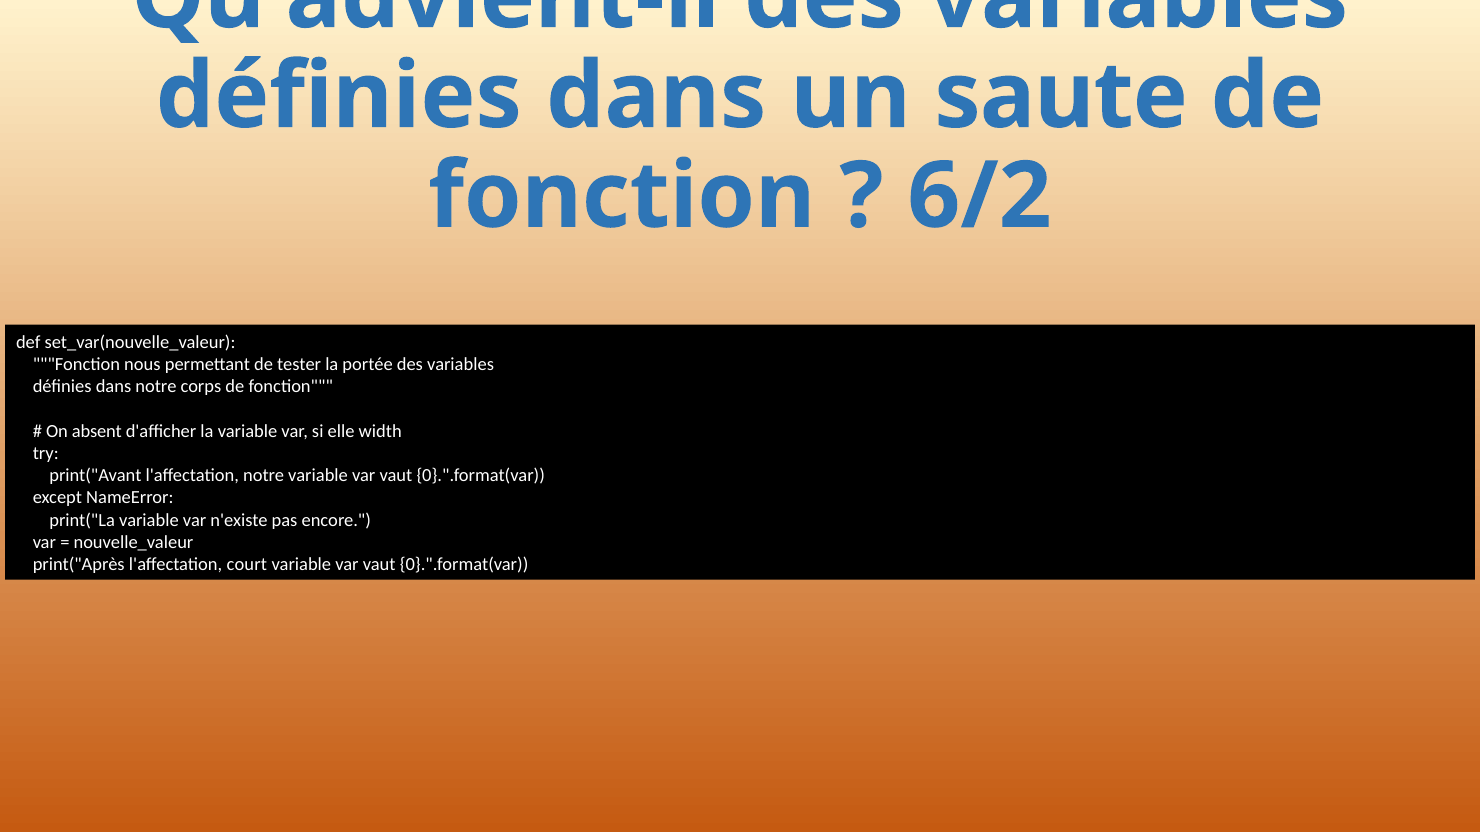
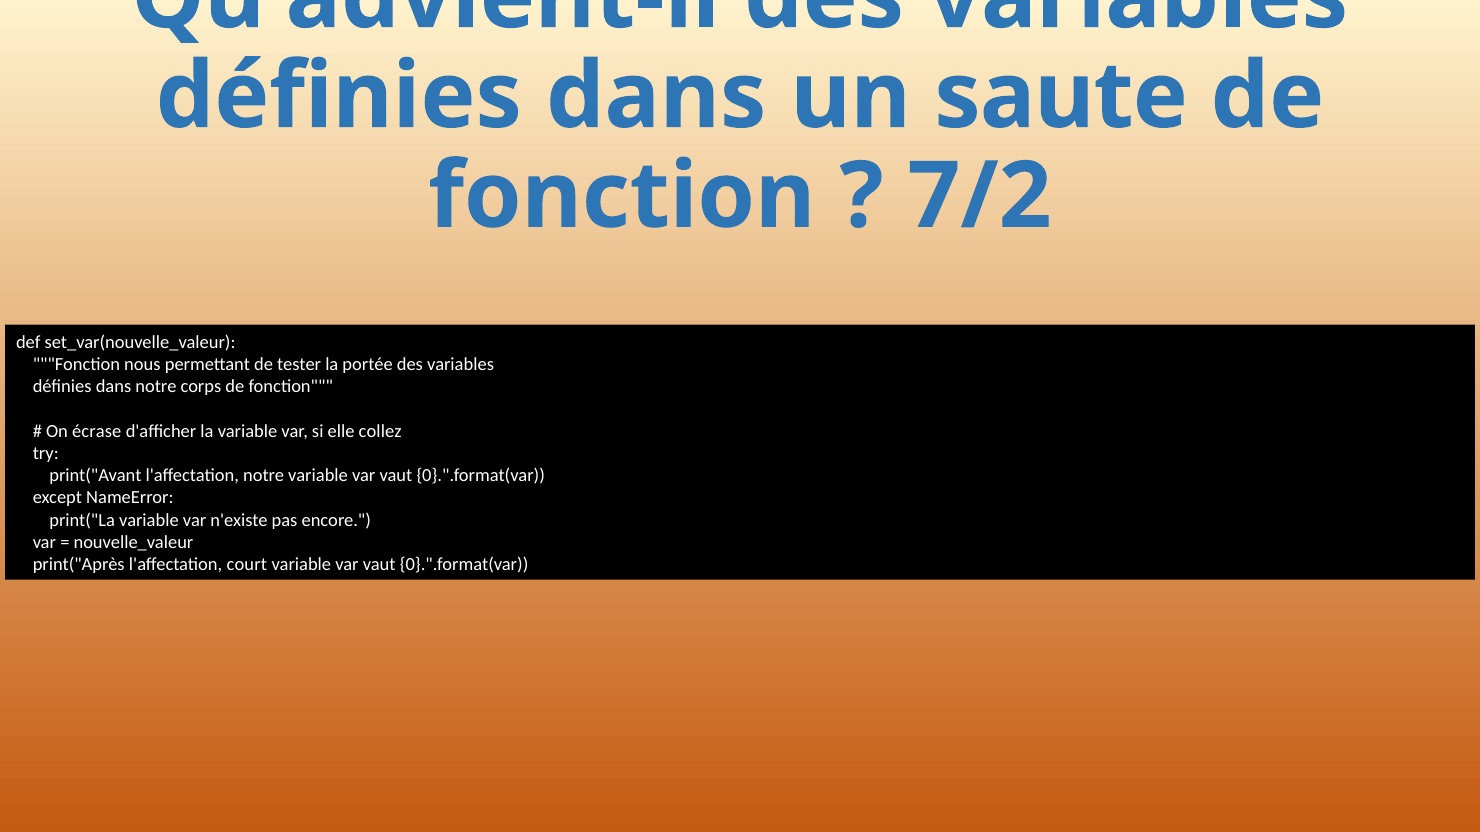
6/2: 6/2 -> 7/2 (980, 196)
absent: absent -> écrase (97, 432)
width: width -> collez (380, 432)
